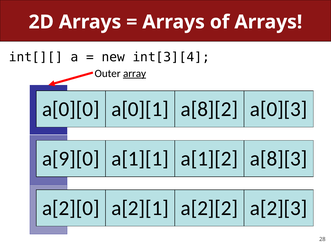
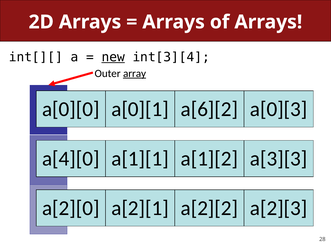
new underline: none -> present (113, 57)
a[8][2: a[8][2 -> a[6][2 (209, 109)
a[9][0: a[9][0 -> a[4][0 (71, 159)
a[8][3: a[8][3 -> a[3][3 (279, 159)
